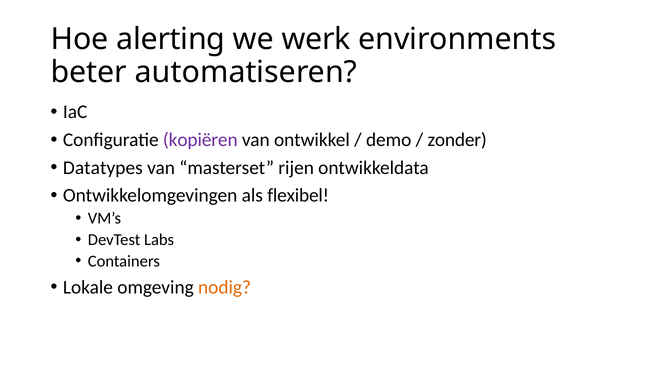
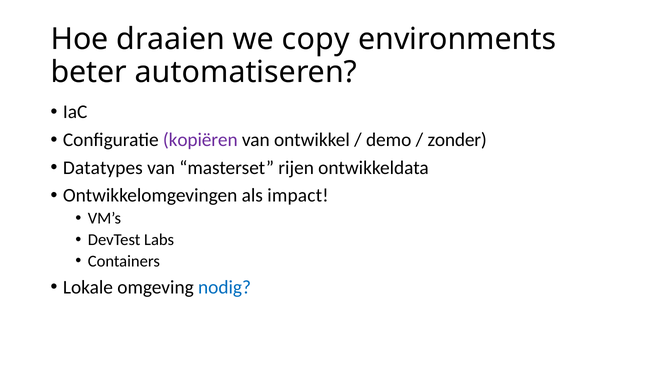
alerting: alerting -> draaien (171, 39)
werk: werk -> copy (316, 39)
flexibel: flexibel -> impact (298, 195)
nodig colour: orange -> blue (225, 287)
